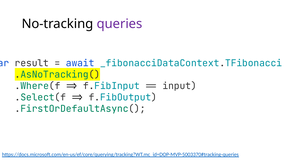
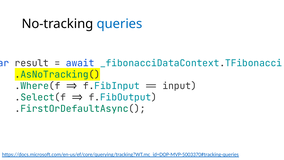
queries colour: purple -> blue (120, 24)
